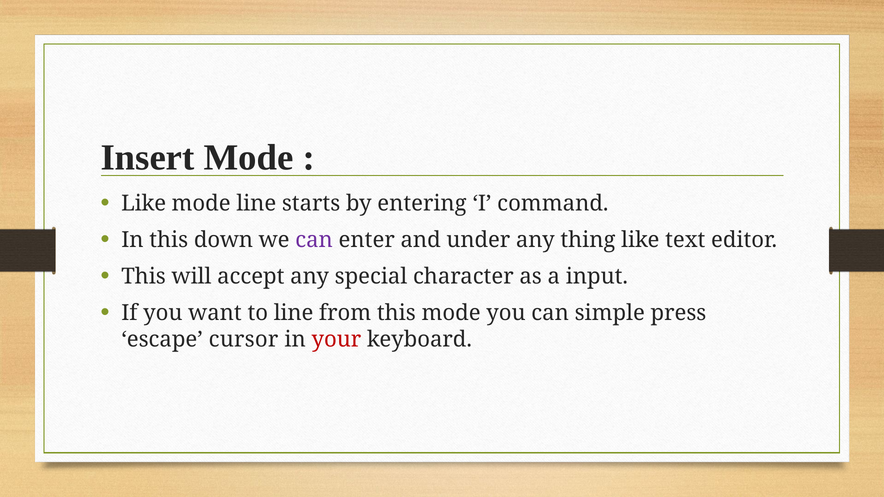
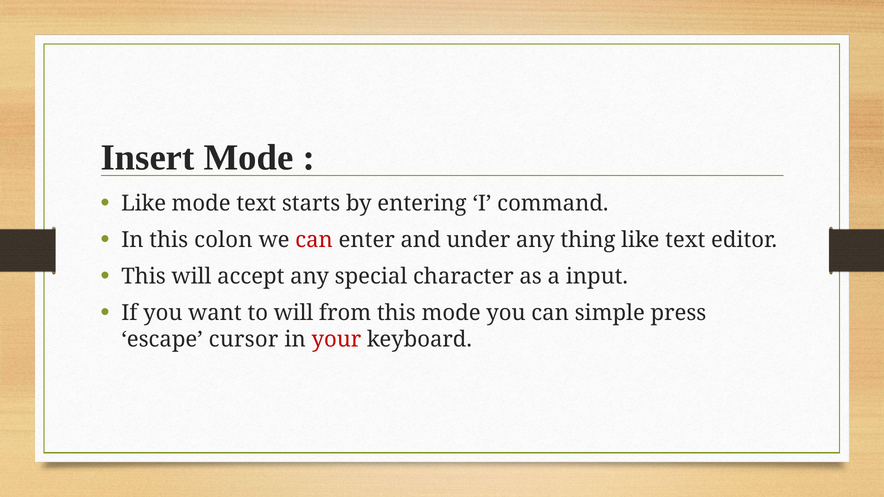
mode line: line -> text (256, 204)
down: down -> colon (223, 240)
can colour: purple -> red (314, 240)
to line: line -> will (294, 313)
